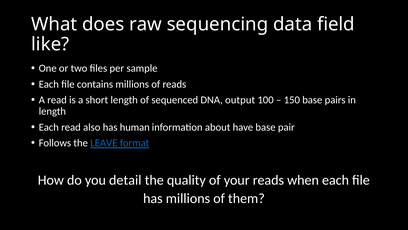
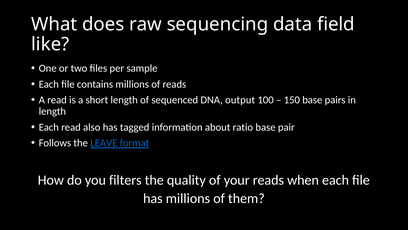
human: human -> tagged (135, 127)
have: have -> ratio (243, 127)
detail: detail -> filters (125, 180)
